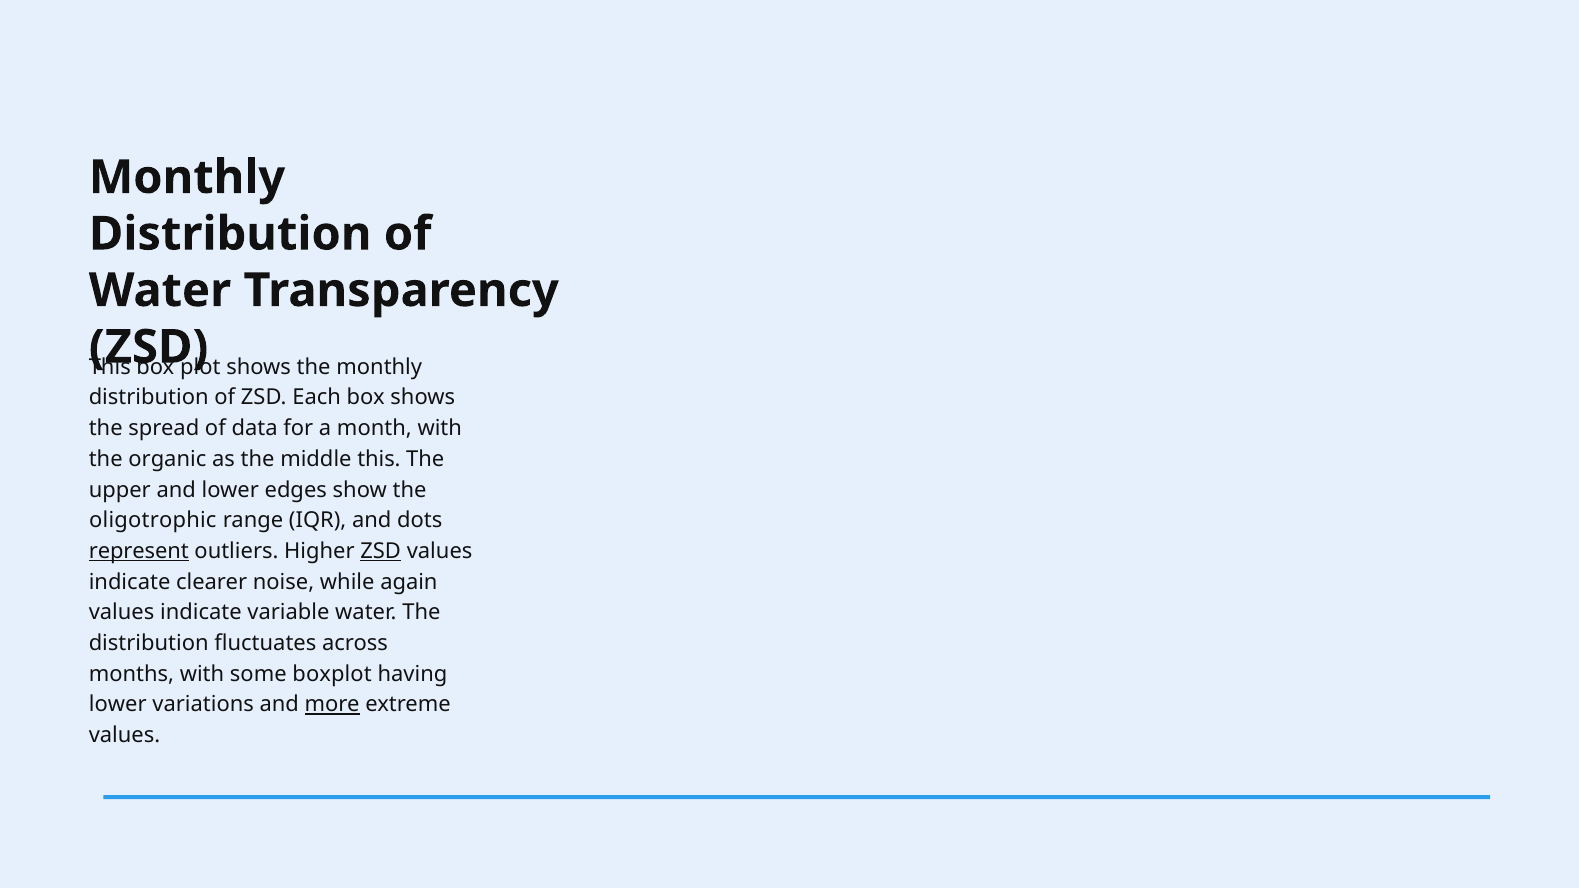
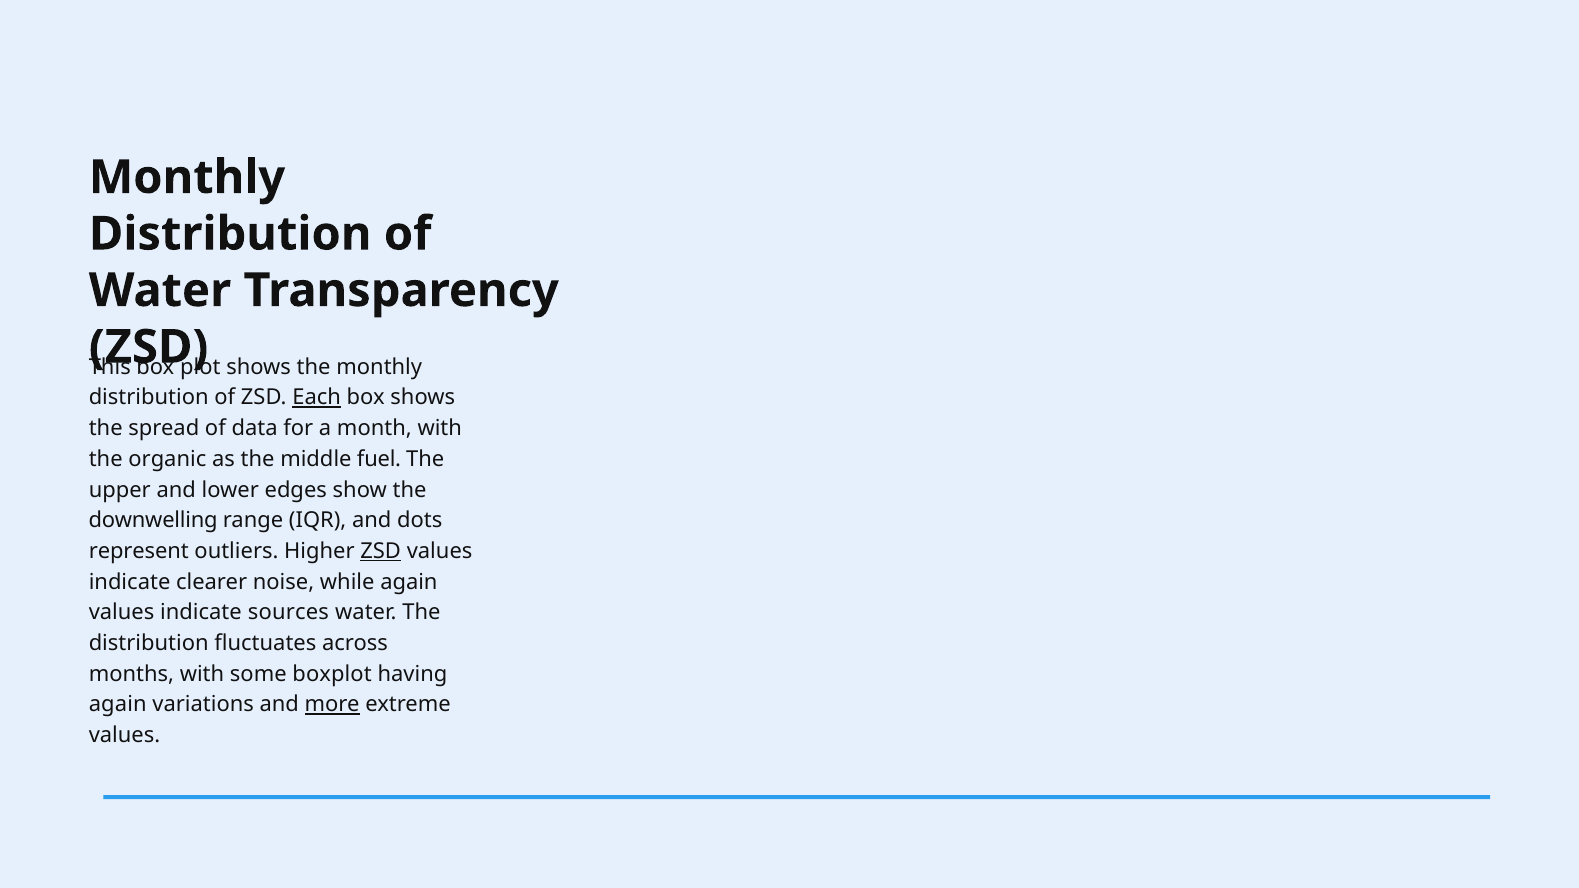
Each underline: none -> present (317, 398)
middle this: this -> fuel (379, 459)
oligotrophic: oligotrophic -> downwelling (153, 521)
represent underline: present -> none (139, 551)
variable: variable -> sources (288, 613)
lower: lower -> again (118, 705)
